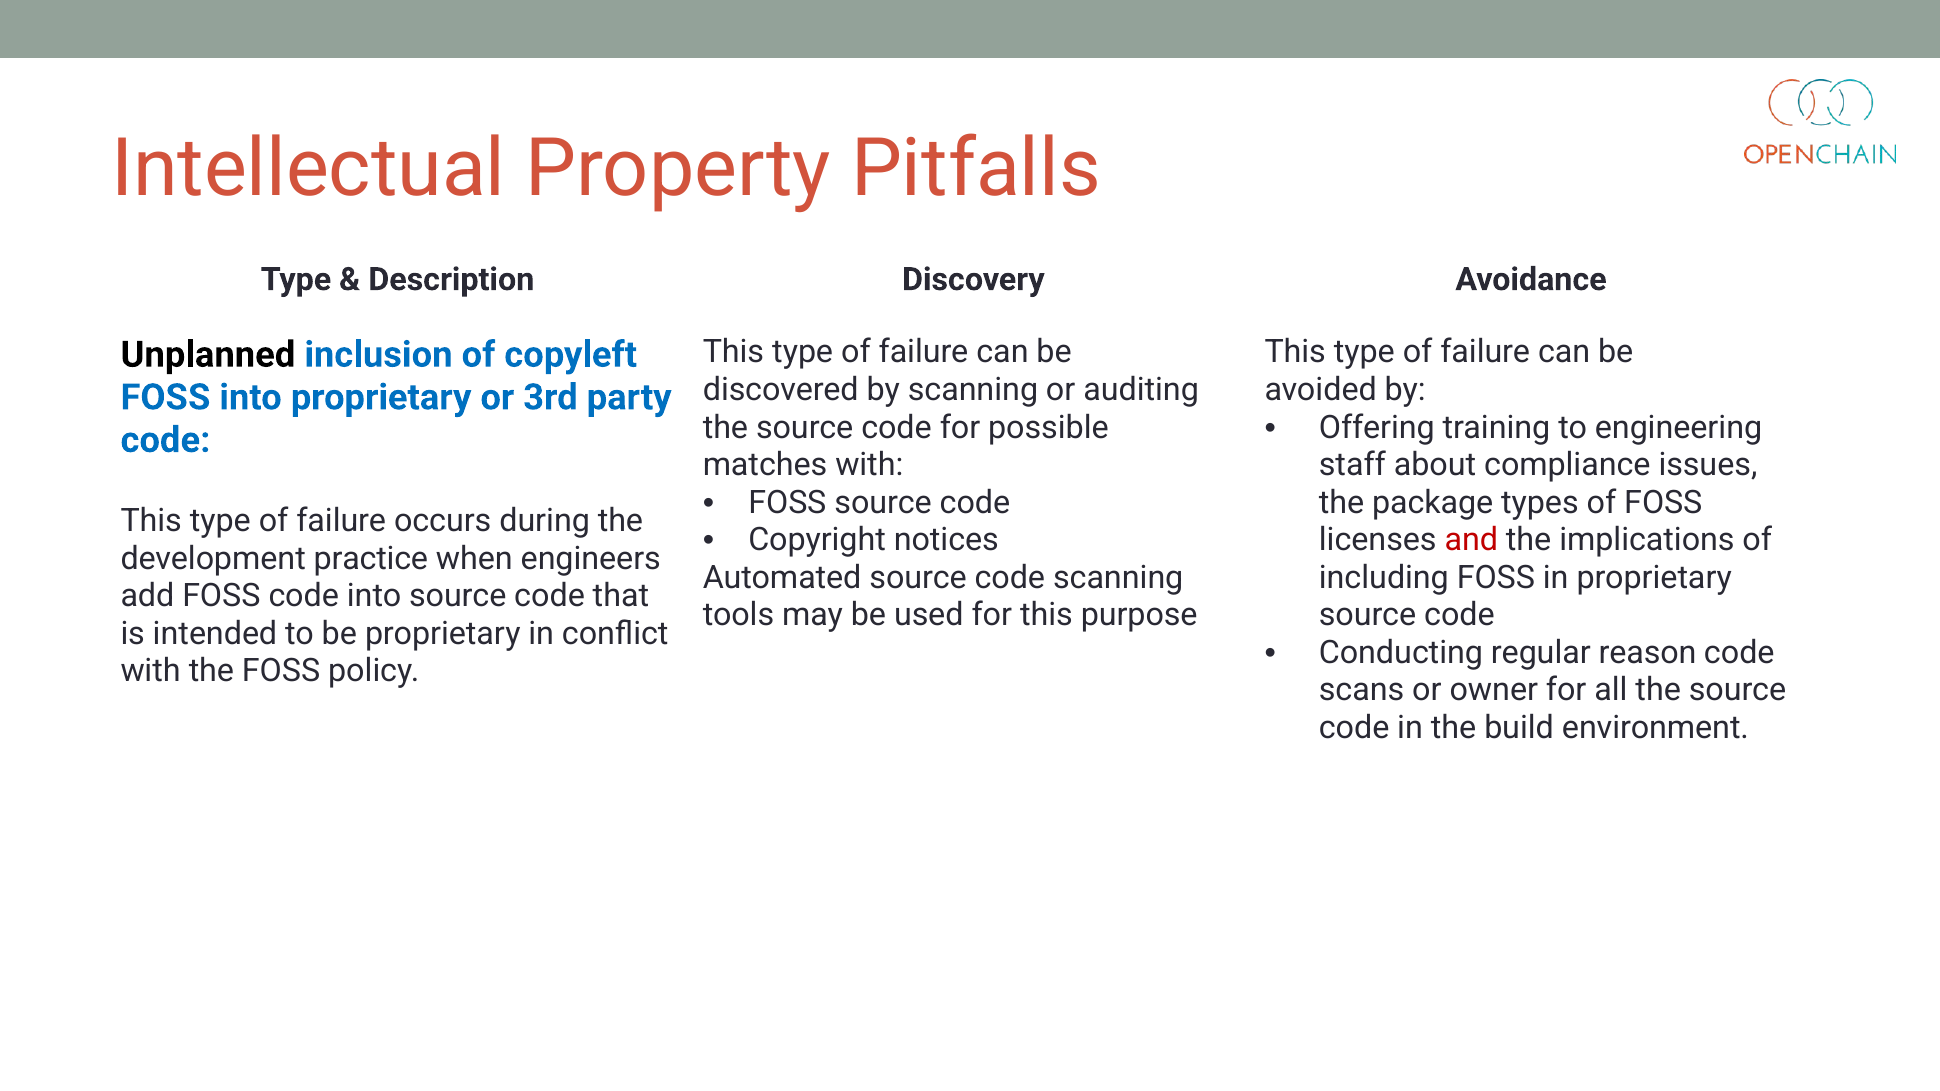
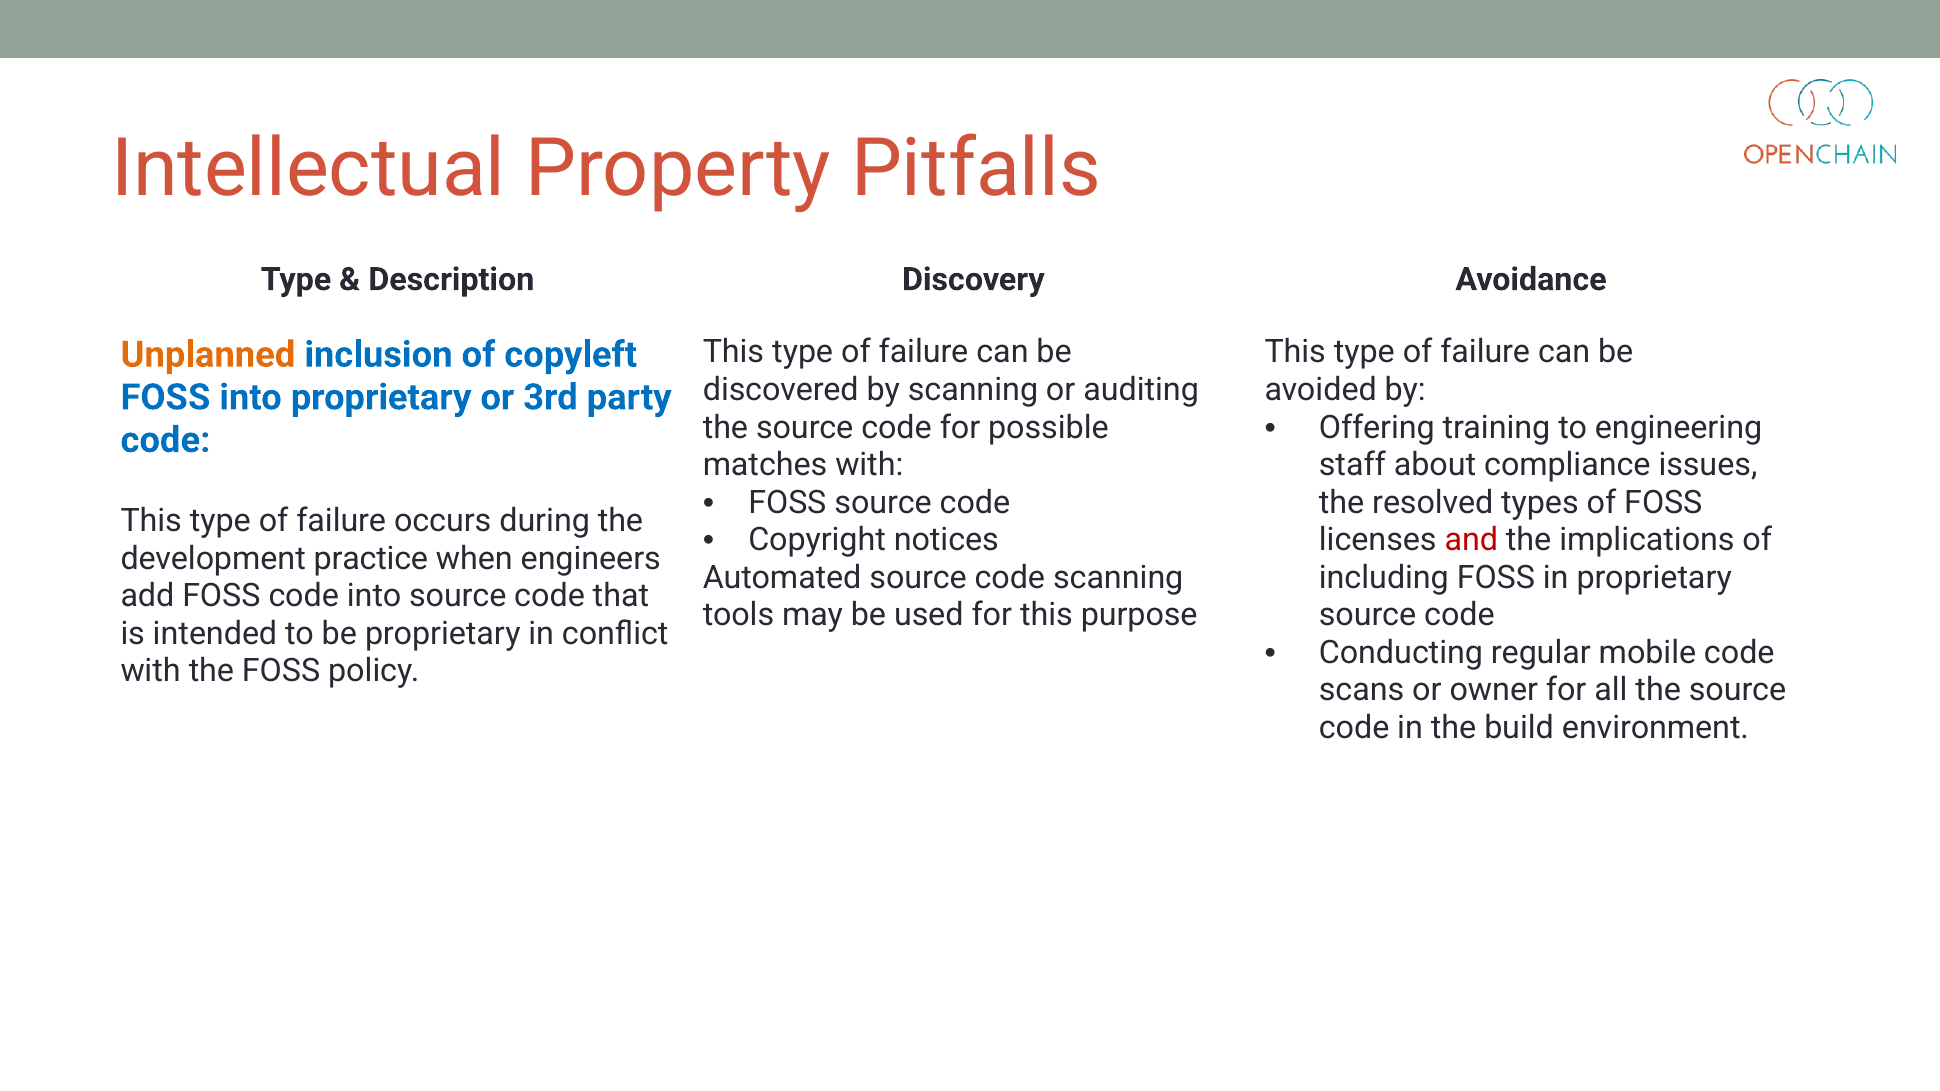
Unplanned colour: black -> orange (208, 355)
package: package -> resolved (1433, 503)
reason: reason -> mobile (1647, 653)
